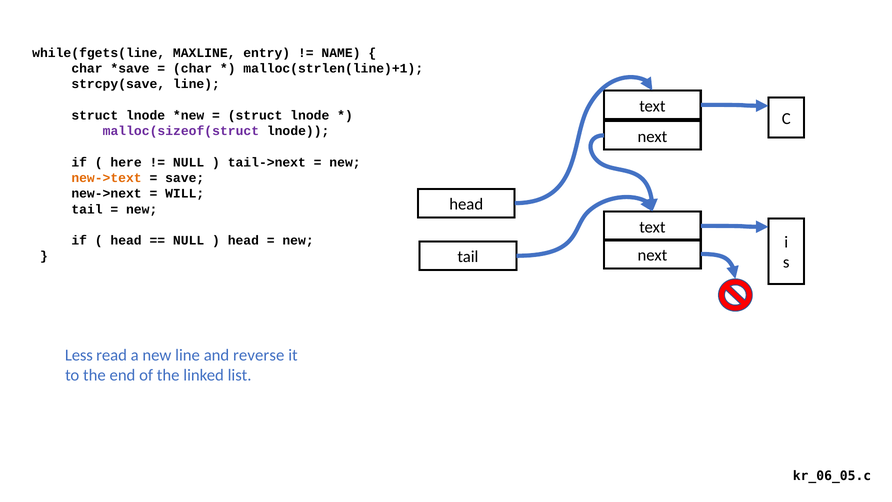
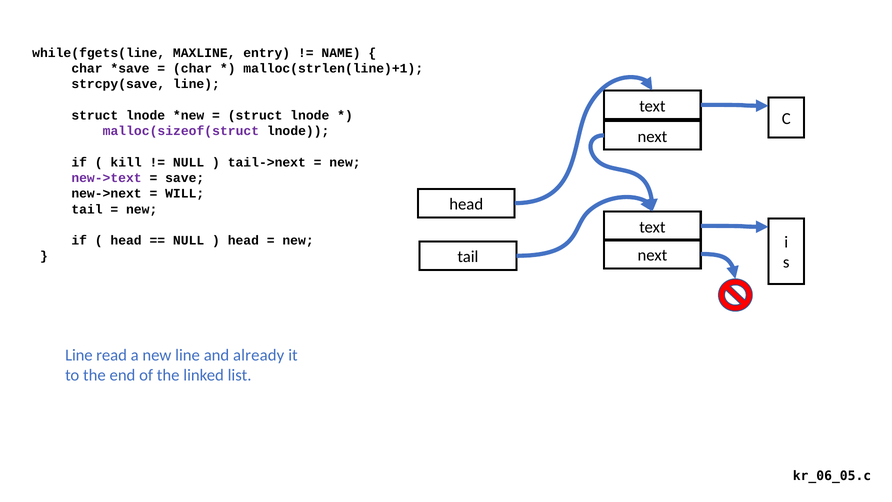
here: here -> kill (126, 162)
new->text colour: orange -> purple (107, 178)
Less: Less -> Line (79, 355)
reverse: reverse -> already (259, 355)
